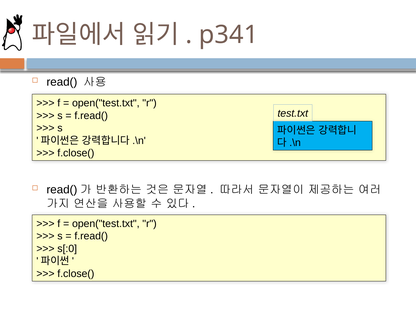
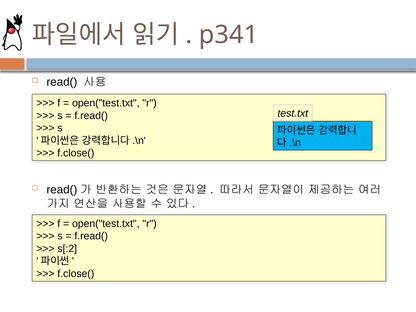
s[:0: s[:0 -> s[:2 (67, 249)
